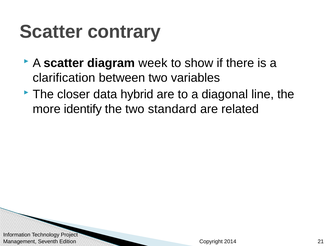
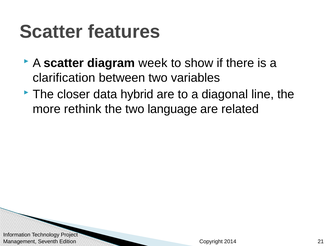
contrary: contrary -> features (124, 32)
identify: identify -> rethink (83, 109)
standard: standard -> language (172, 109)
